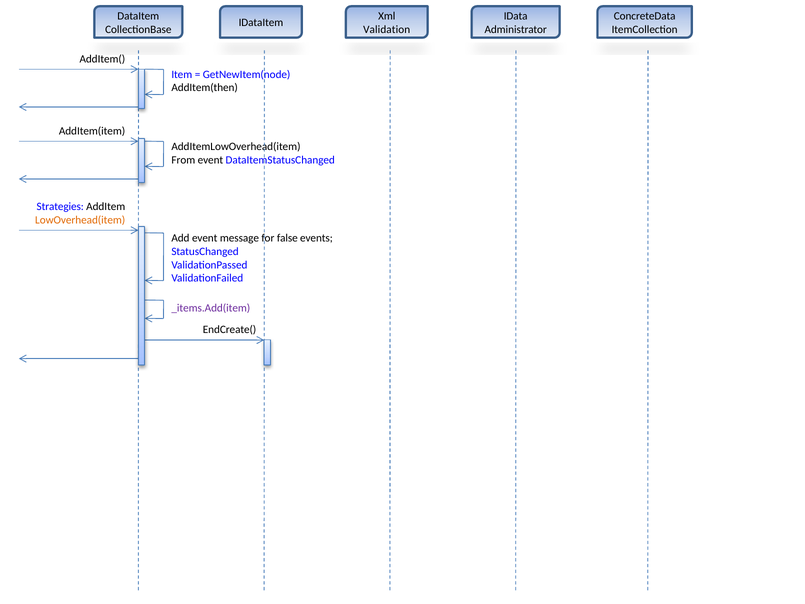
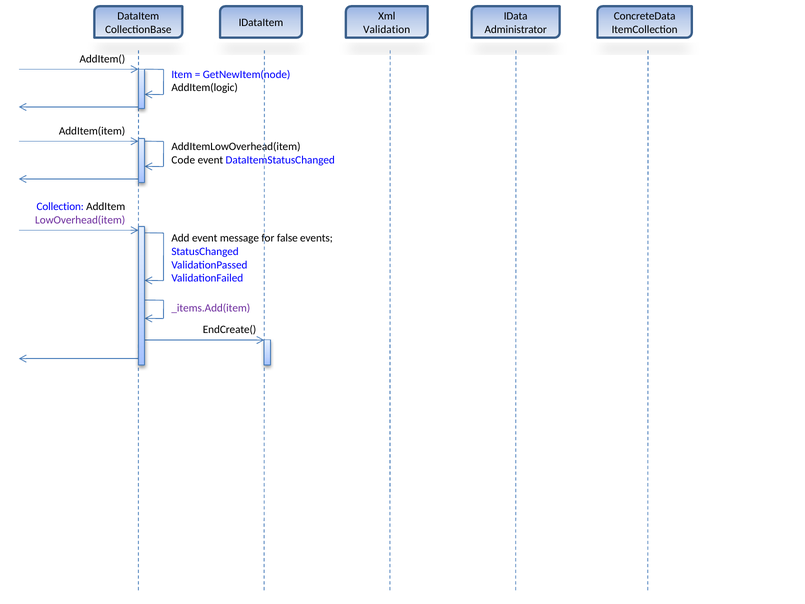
AddItem(then: AddItem(then -> AddItem(logic (205, 88)
From: From -> Code (183, 160)
Strategies: Strategies -> Collection (60, 206)
LowOverhead(item colour: orange -> purple (80, 220)
